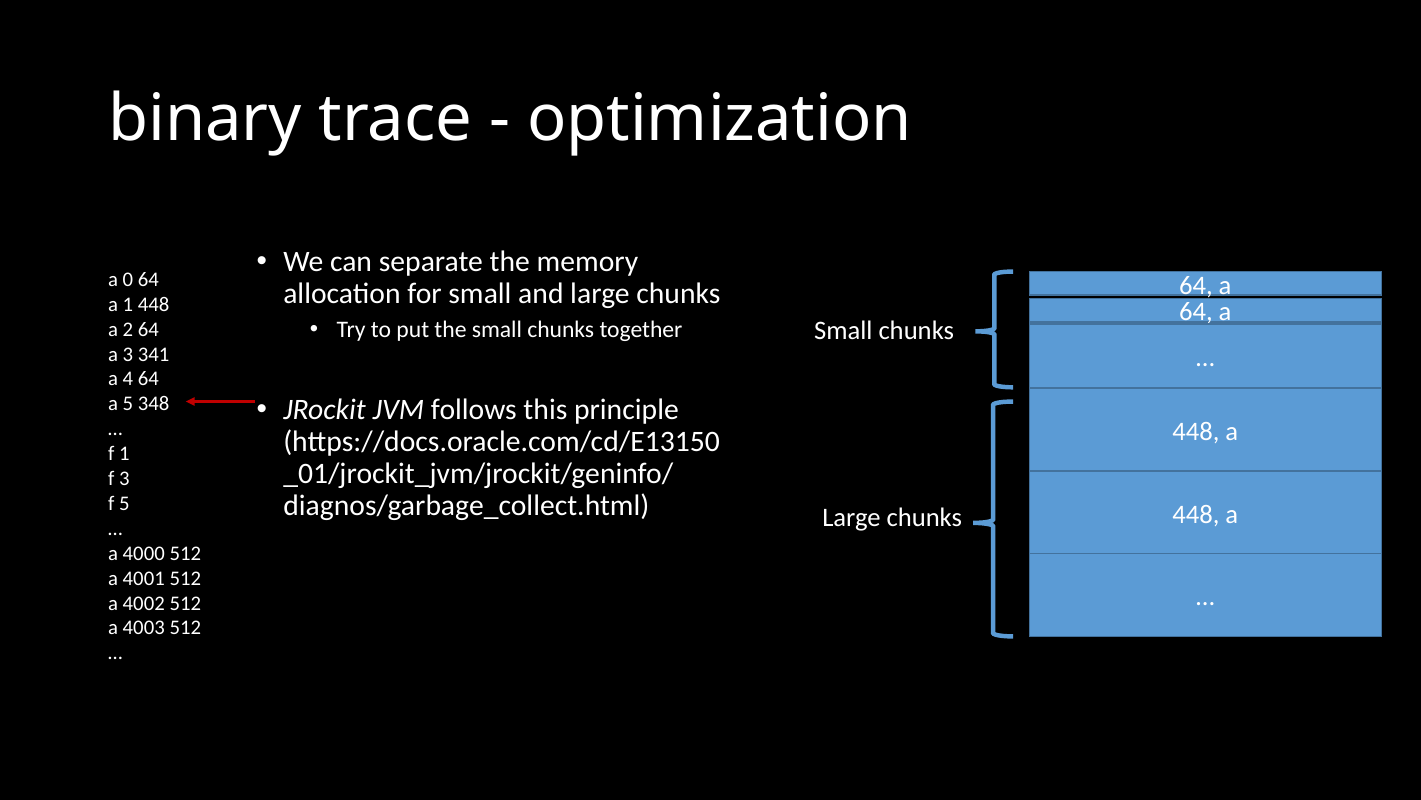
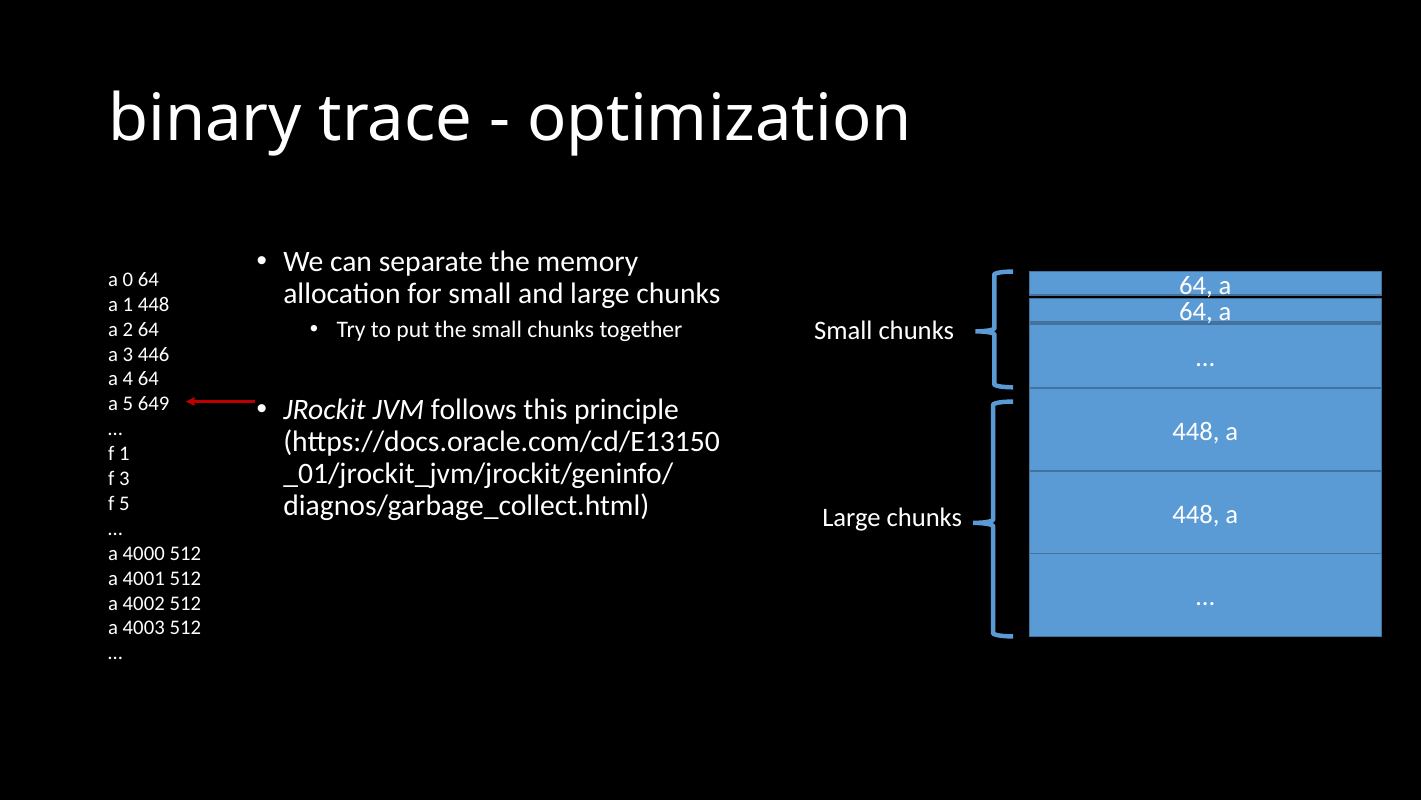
341: 341 -> 446 (154, 354)
348: 348 -> 649 (154, 404)
